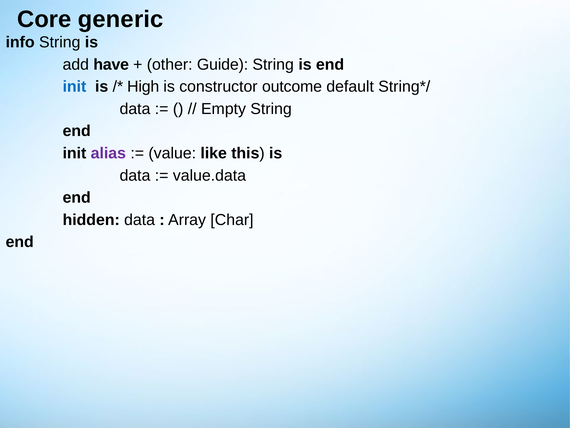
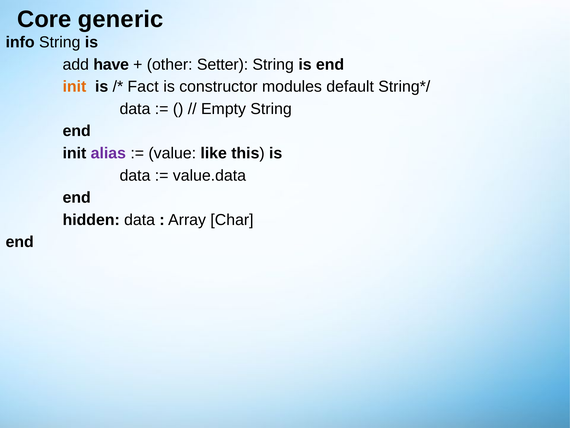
Guide: Guide -> Setter (223, 64)
init colour: blue -> orange (74, 87)
High: High -> Fact (143, 87)
outcome: outcome -> modules (292, 87)
